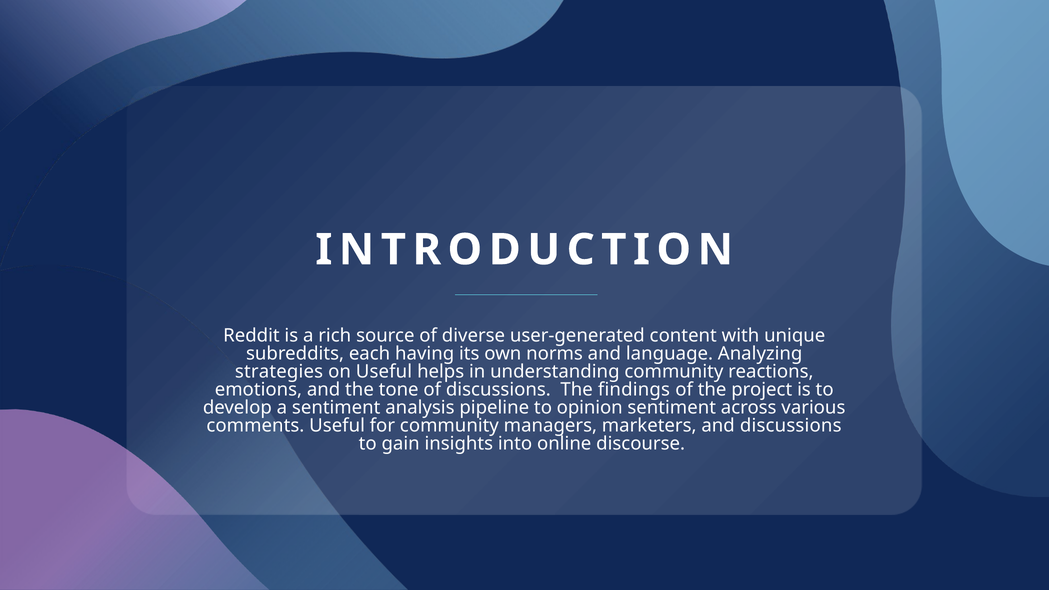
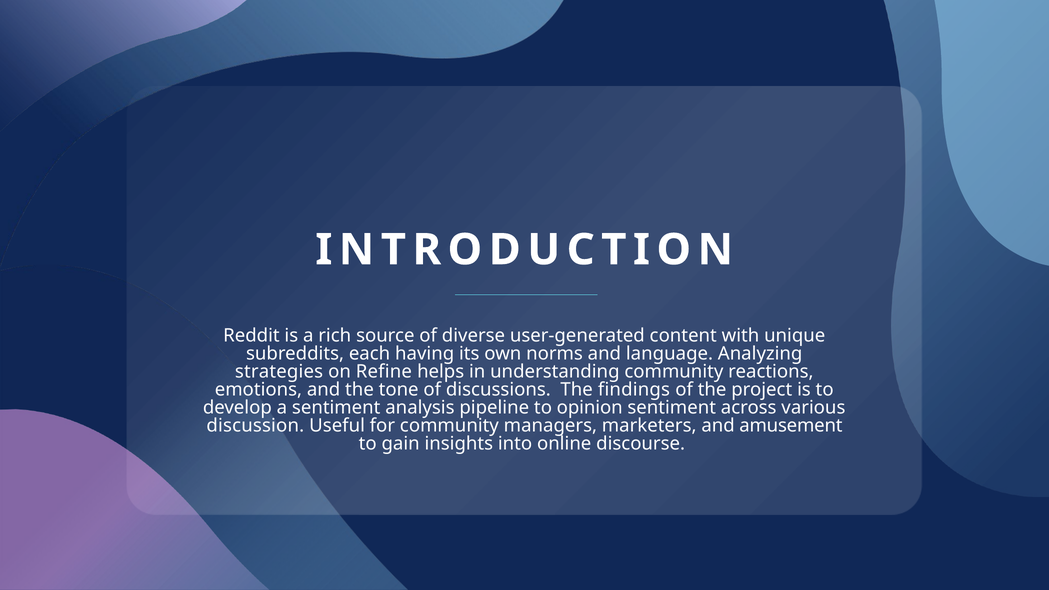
on Useful: Useful -> Refine (384, 372)
comments: comments -> discussion (255, 426)
and discussions: discussions -> amusement (791, 426)
